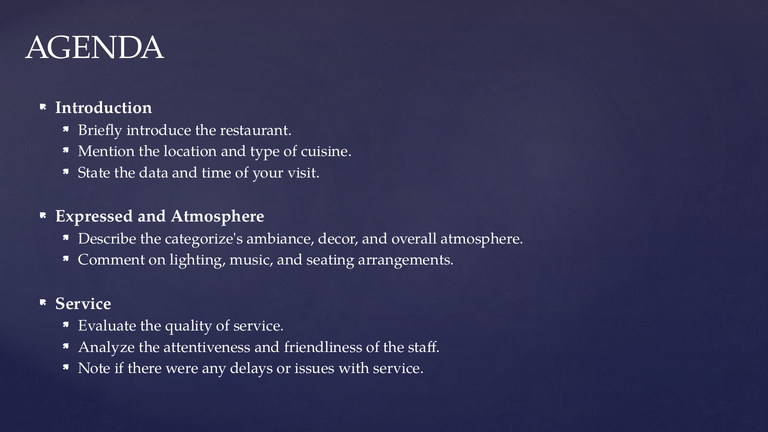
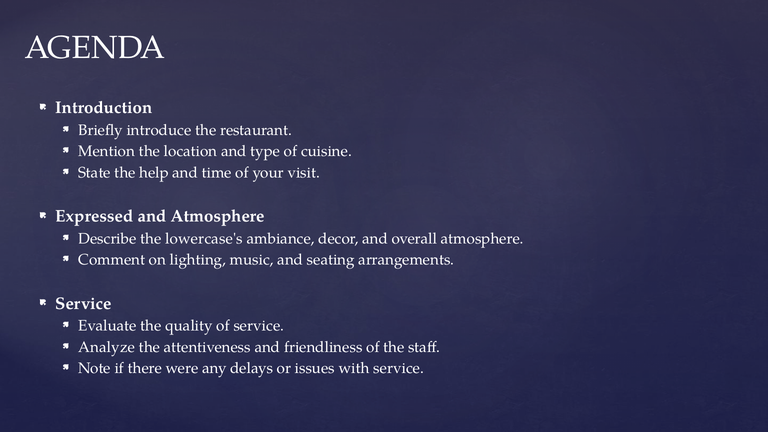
data: data -> help (154, 173)
categorize's: categorize's -> lowercase's (204, 239)
